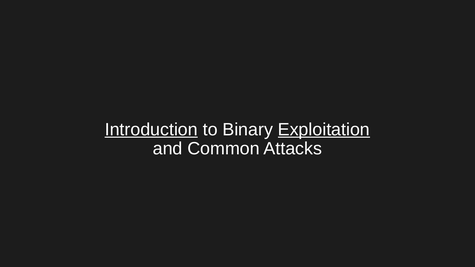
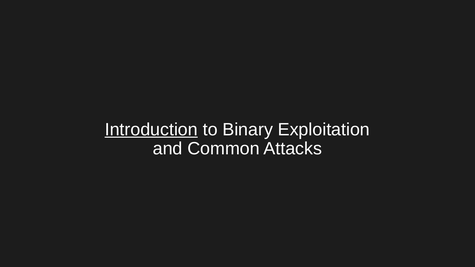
Exploitation underline: present -> none (324, 130)
